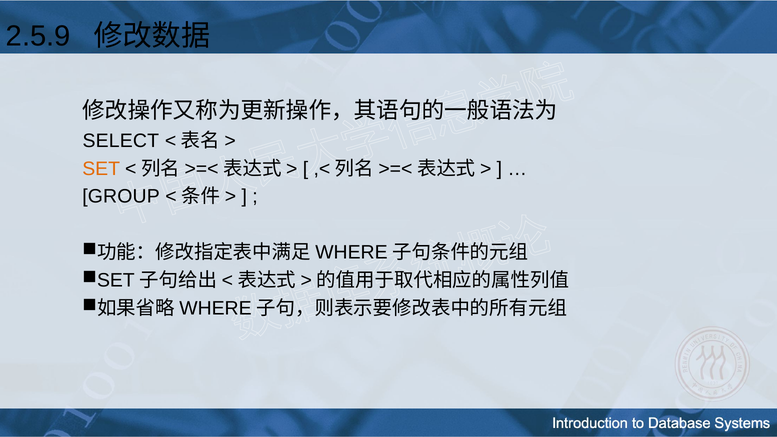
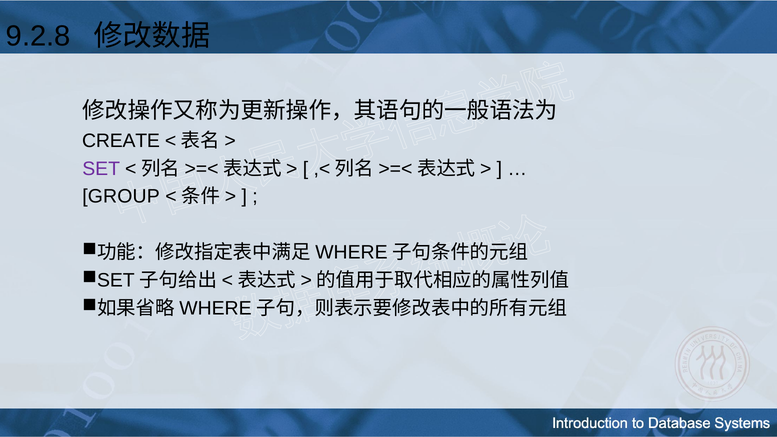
2.5.9: 2.5.9 -> 9.2.8 (38, 36)
SELECT: SELECT -> CREATE (121, 141)
SET colour: orange -> purple (101, 169)
